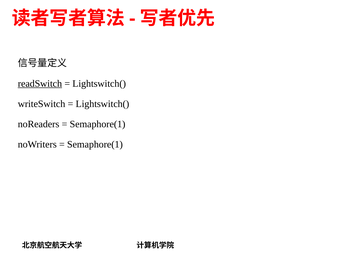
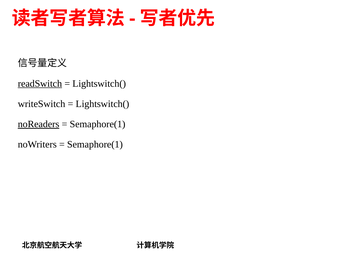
noReaders underline: none -> present (39, 124)
